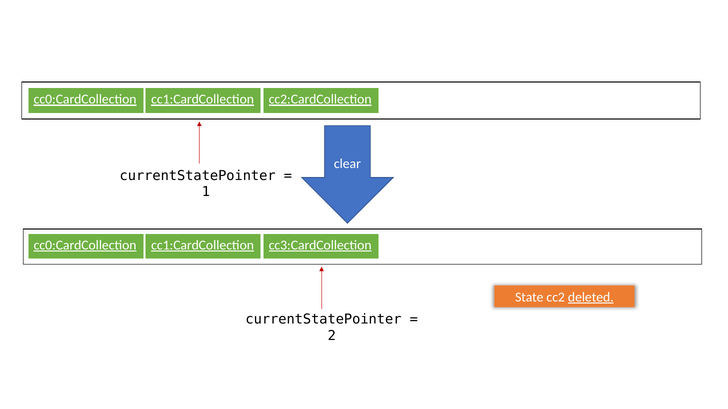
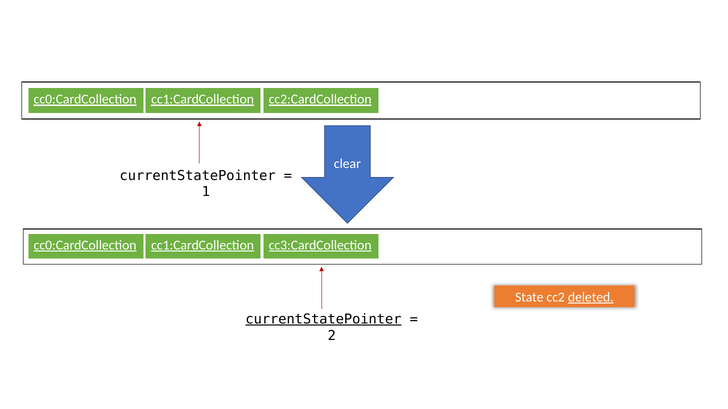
currentStatePointer underline: none -> present (323, 320)
